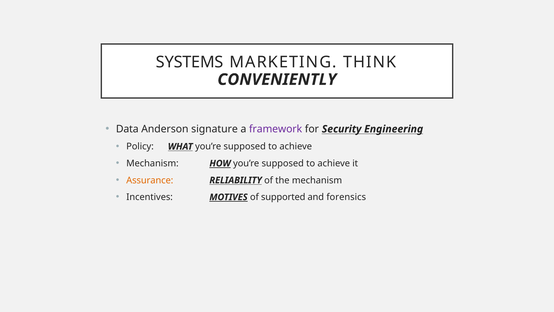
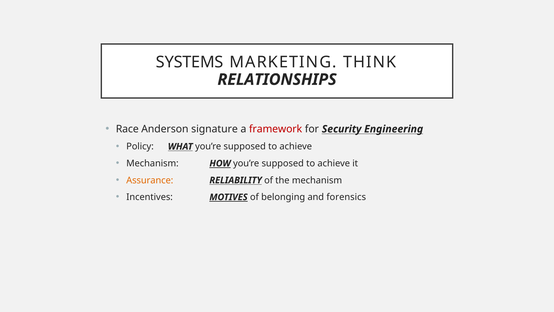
CONVENIENTLY: CONVENIENTLY -> RELATIONSHIPS (277, 79)
Data: Data -> Race (127, 129)
framework colour: purple -> red (276, 129)
supported: supported -> belonging (283, 197)
